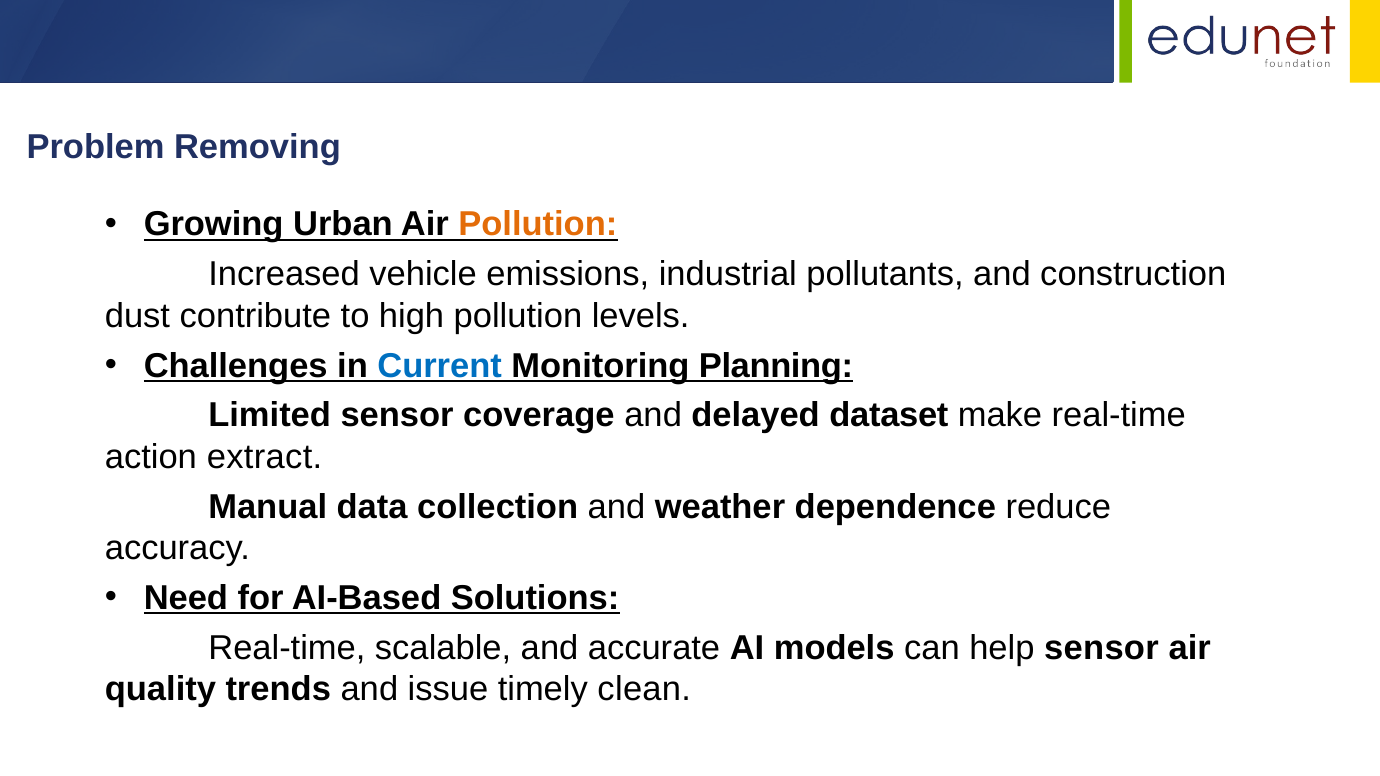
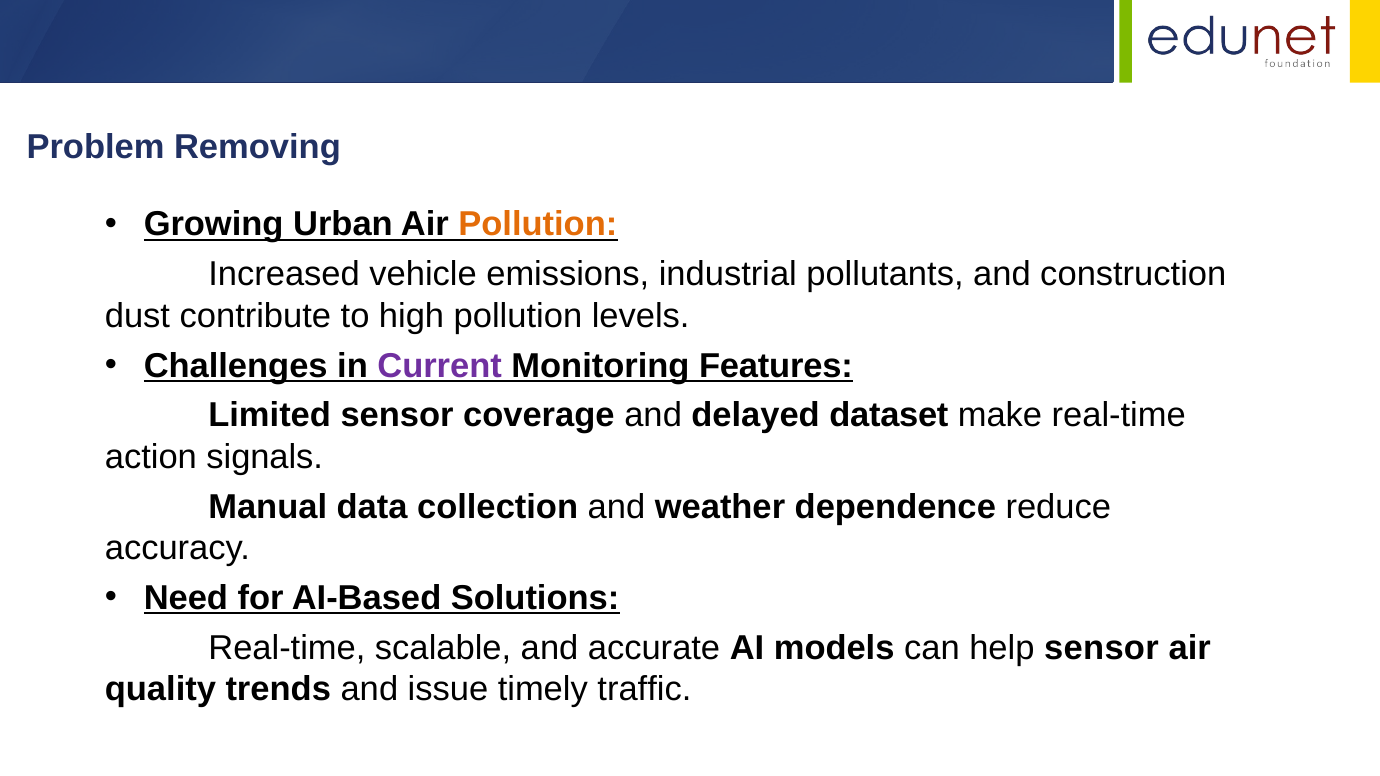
Current colour: blue -> purple (440, 366)
Planning: Planning -> Features (776, 366)
extract: extract -> signals (265, 457)
clean: clean -> traffic (644, 689)
